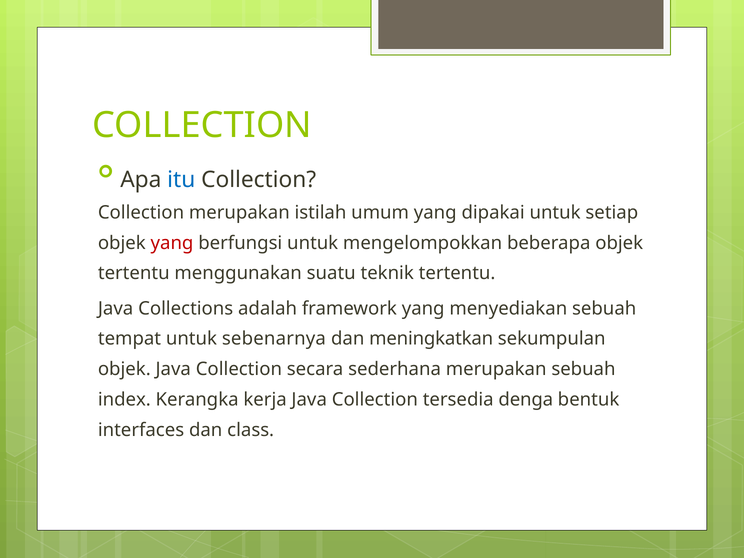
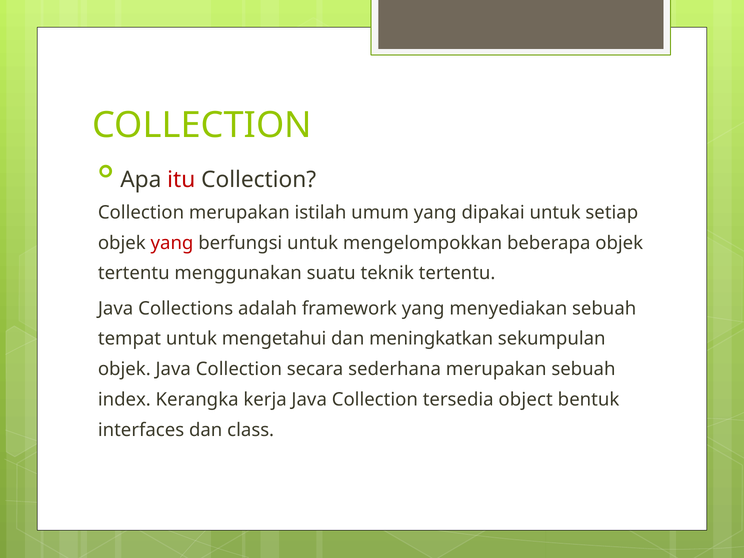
itu colour: blue -> red (181, 180)
sebenarnya: sebenarnya -> mengetahui (274, 339)
denga: denga -> object (526, 400)
